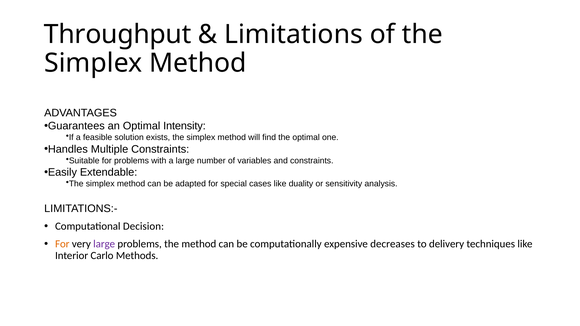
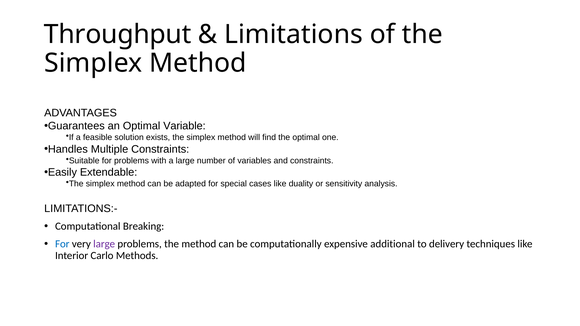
Intensity: Intensity -> Variable (184, 126)
Decision: Decision -> Breaking (144, 226)
For colour: orange -> blue (62, 244)
decreases: decreases -> additional (393, 244)
